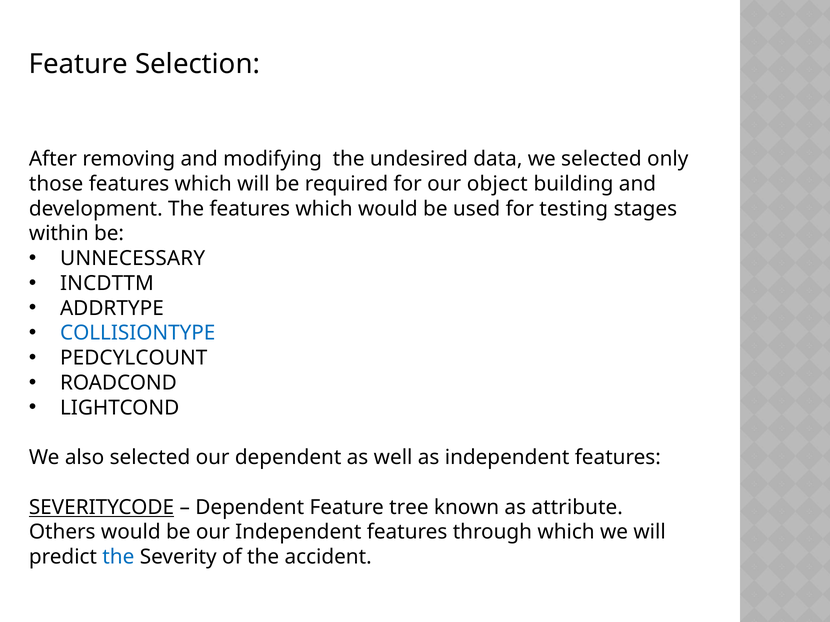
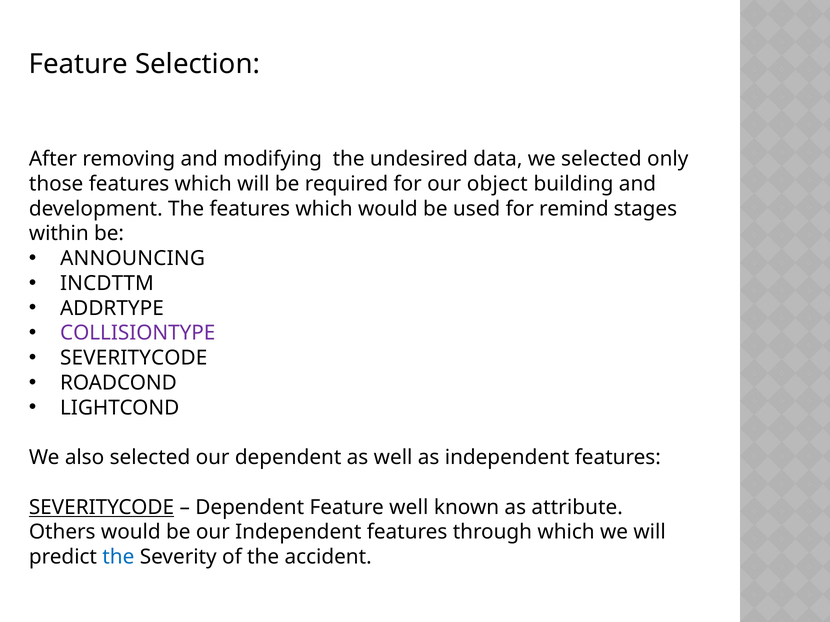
testing: testing -> remind (574, 209)
UNNECESSARY: UNNECESSARY -> ANNOUNCING (133, 259)
COLLISIONTYPE colour: blue -> purple (138, 333)
PEDCYLCOUNT: PEDCYLCOUNT -> SEVERITYCODE (134, 358)
Feature tree: tree -> well (409, 508)
